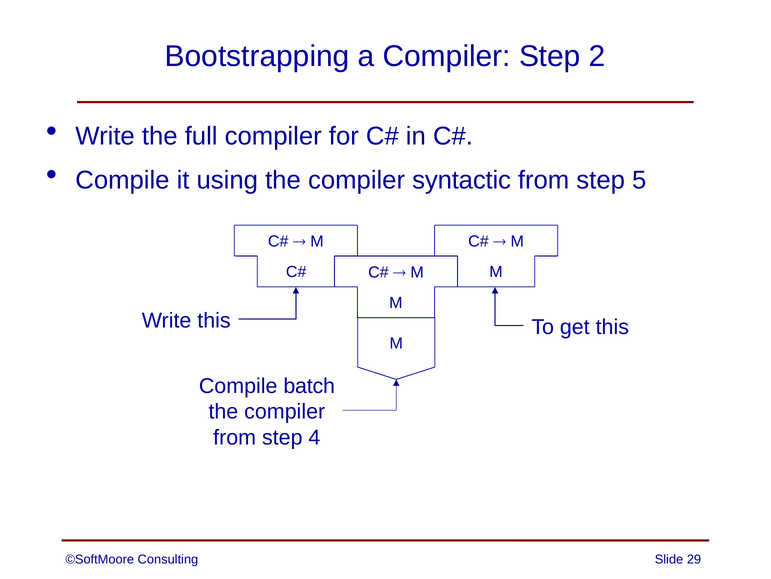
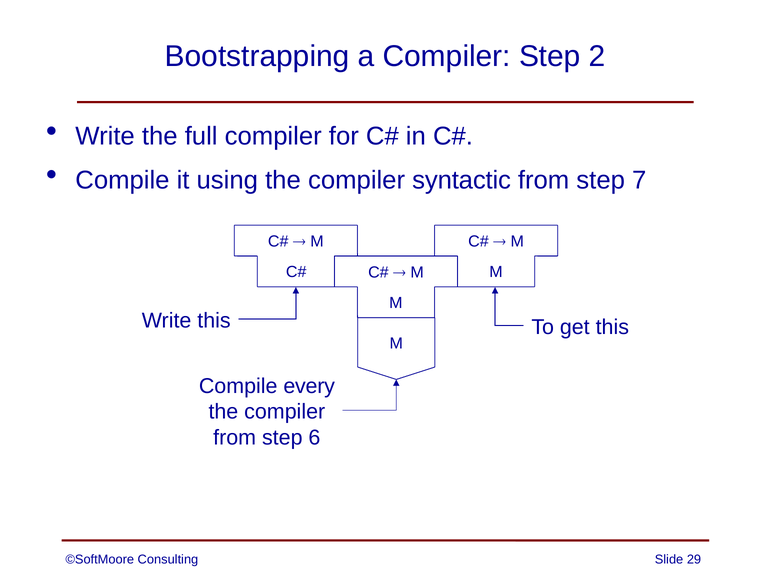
5: 5 -> 7 (639, 180)
batch: batch -> every (309, 386)
4: 4 -> 6 (314, 437)
